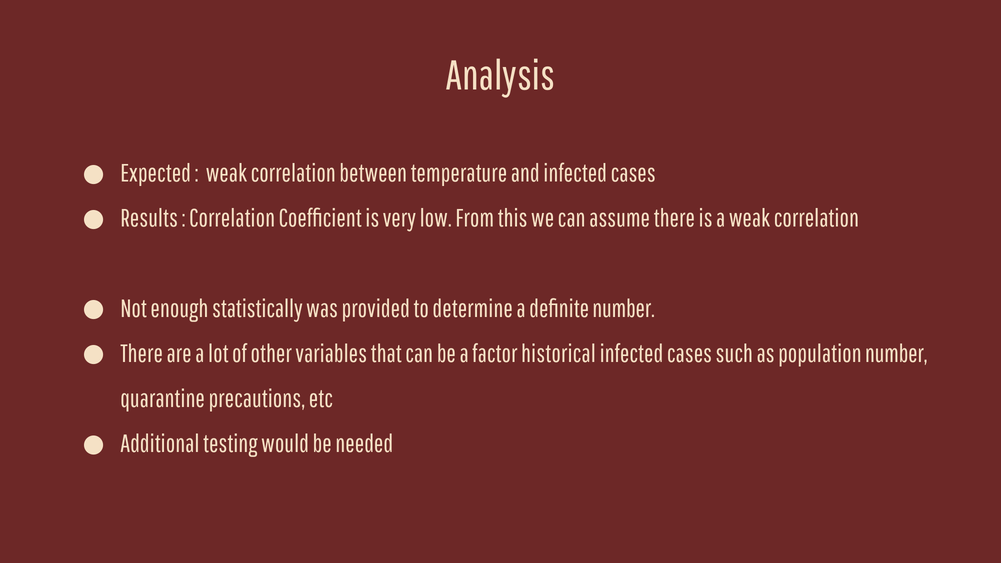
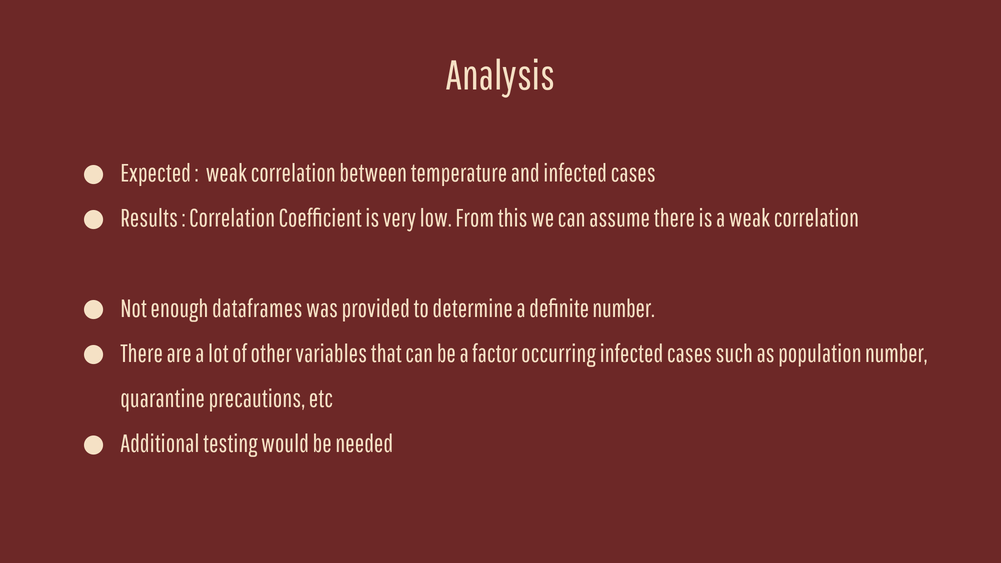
statistically: statistically -> dataframes (257, 309)
historical: historical -> occurring (558, 354)
